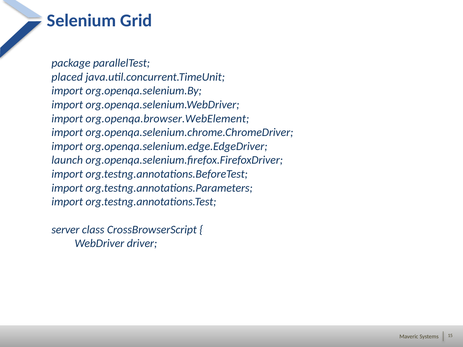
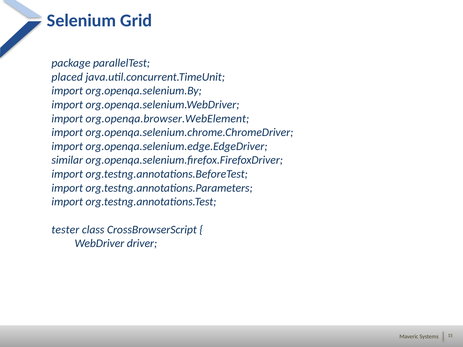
launch: launch -> similar (67, 160)
server: server -> tester (65, 230)
